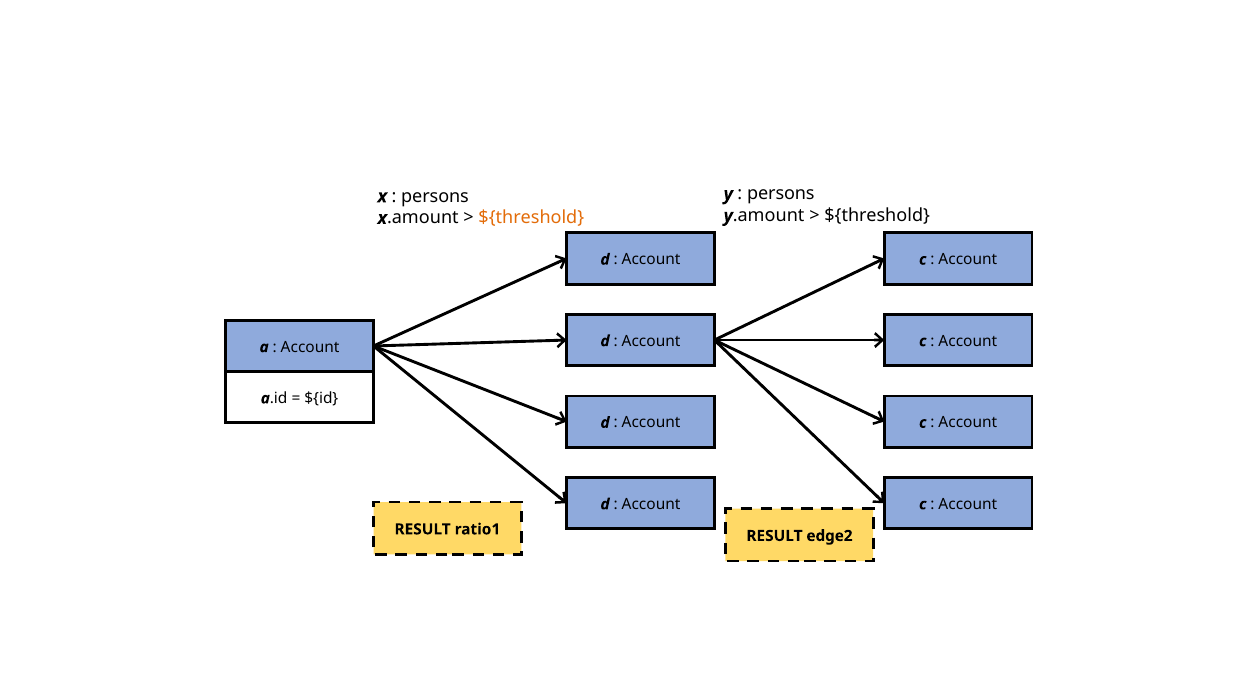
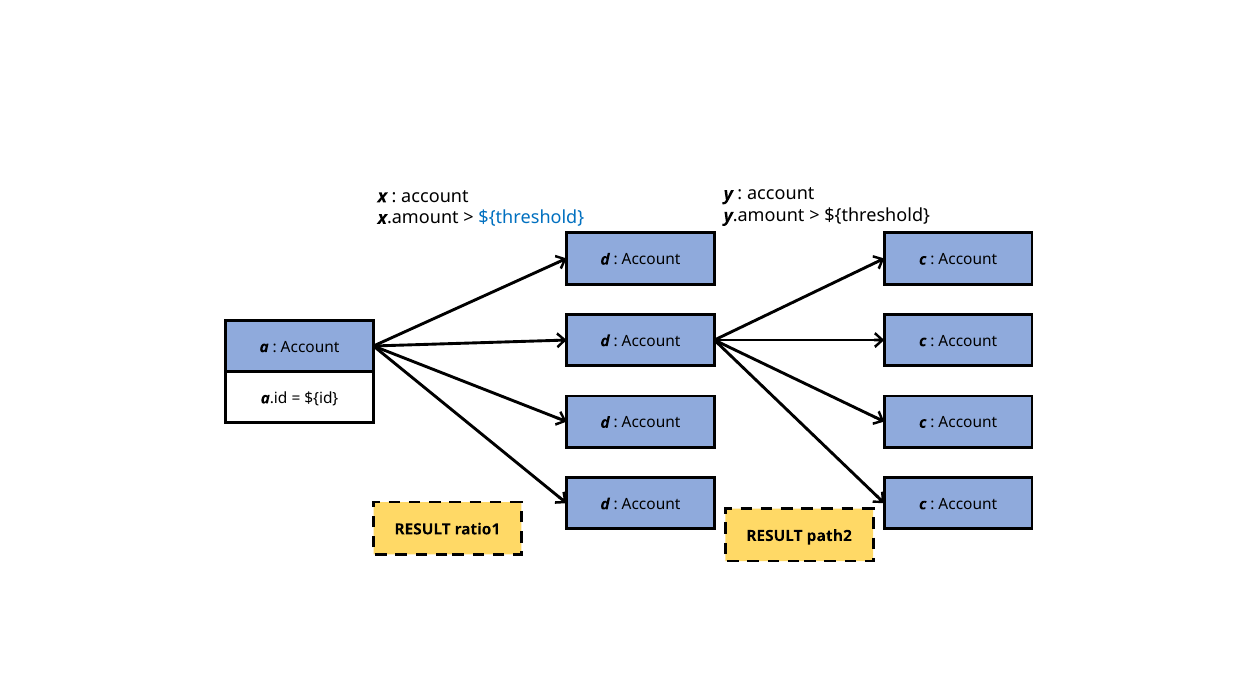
persons: persons -> account (781, 194)
persons: persons -> account (435, 196)
${threshold colour: orange -> blue (531, 218)
edge2: edge2 -> path2 (829, 536)
